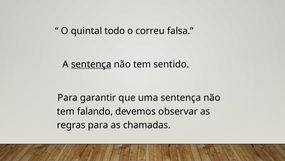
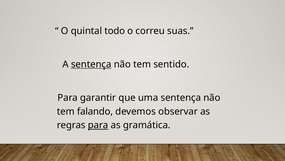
falsa: falsa -> suas (180, 31)
para underline: none -> present (98, 125)
chamadas: chamadas -> gramática (147, 125)
